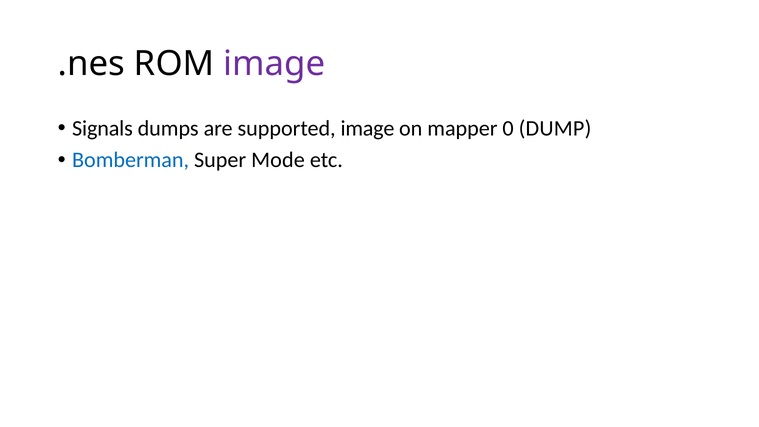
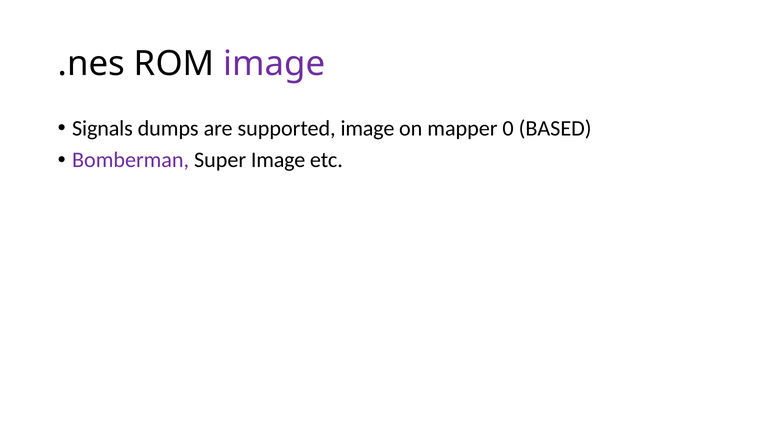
DUMP: DUMP -> BASED (555, 128)
Bomberman colour: blue -> purple (131, 160)
Super Mode: Mode -> Image (278, 160)
